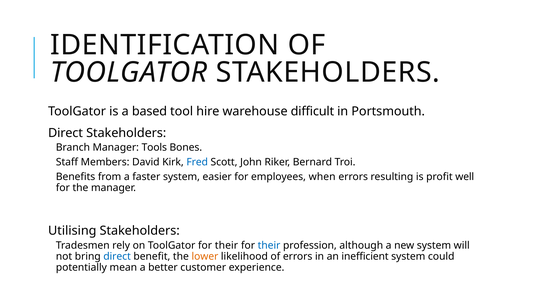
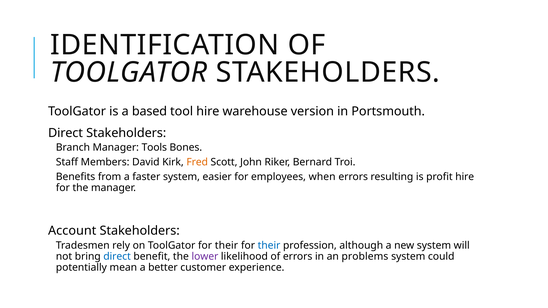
difficult: difficult -> version (312, 112)
Fred colour: blue -> orange (197, 162)
profit well: well -> hire (465, 177)
Utilising: Utilising -> Account (72, 231)
lower colour: orange -> purple (205, 257)
inefficient: inefficient -> problems (365, 257)
